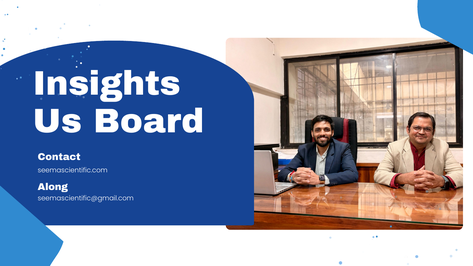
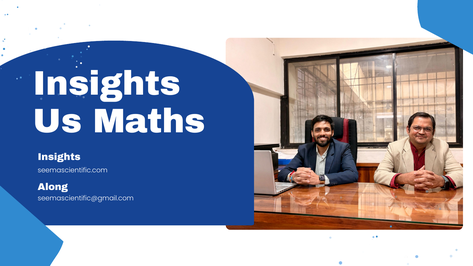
Board: Board -> Maths (149, 121)
Contact: Contact -> Insights (59, 157)
